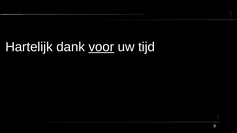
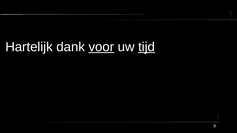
tijd underline: none -> present (147, 47)
